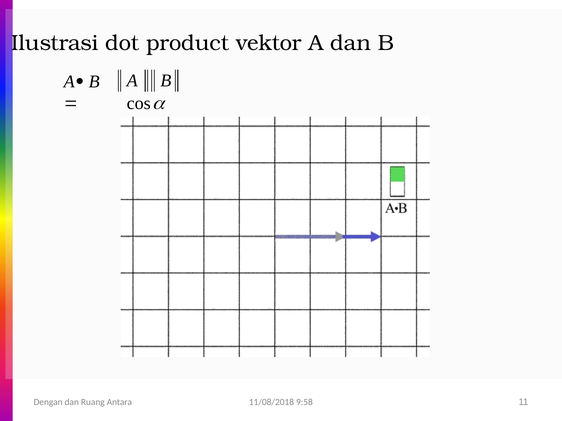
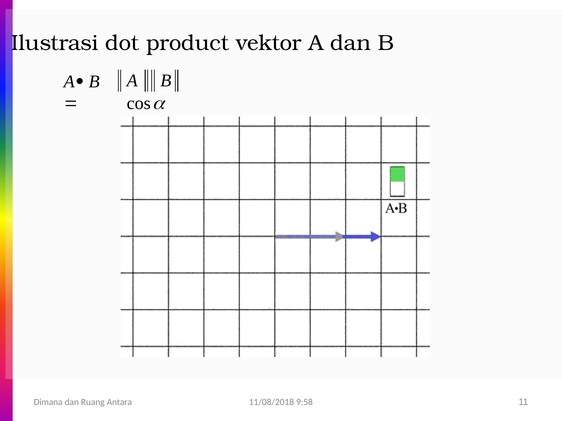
Dengan: Dengan -> Dimana (48, 403)
